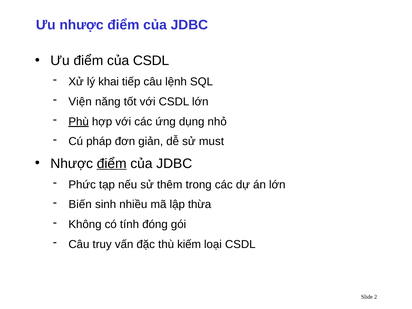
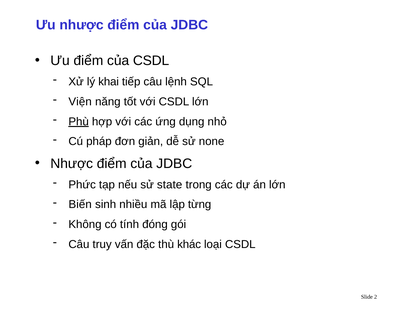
must: must -> none (212, 141)
điểm underline: present -> none (112, 163)
thêm: thêm -> state (170, 185)
thừa: thừa -> từng (200, 205)
kiếm: kiếm -> khác (189, 244)
